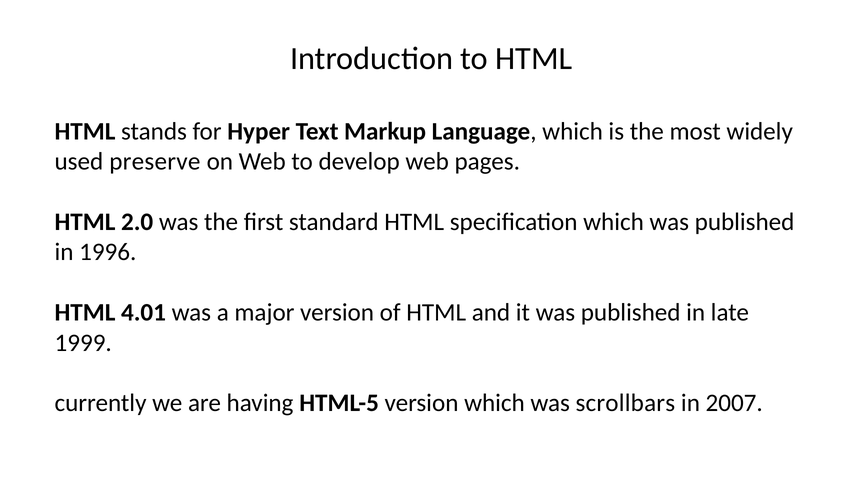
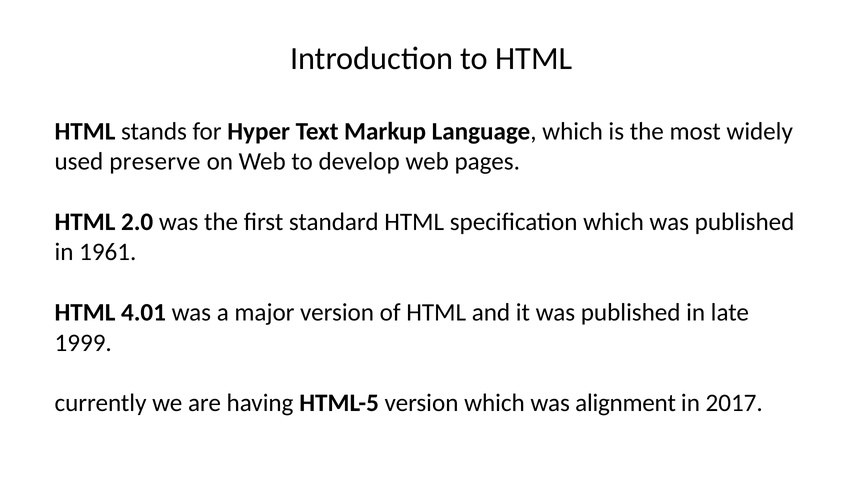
1996: 1996 -> 1961 (108, 252)
scrollbars: scrollbars -> alignment (626, 403)
2007: 2007 -> 2017 (734, 403)
